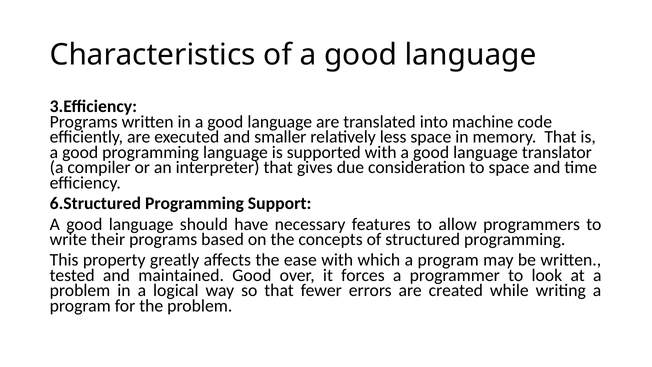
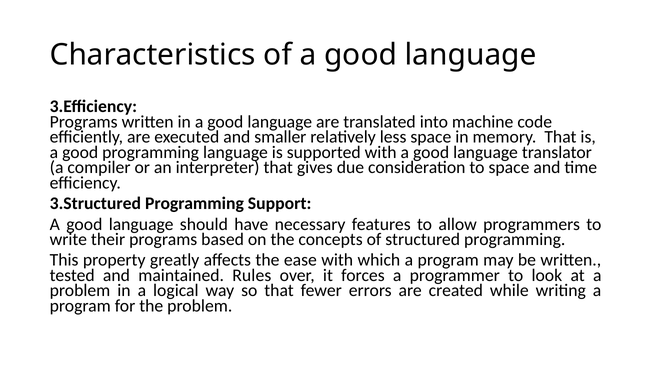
6.Structured: 6.Structured -> 3.Structured (95, 203)
maintained Good: Good -> Rules (252, 275)
